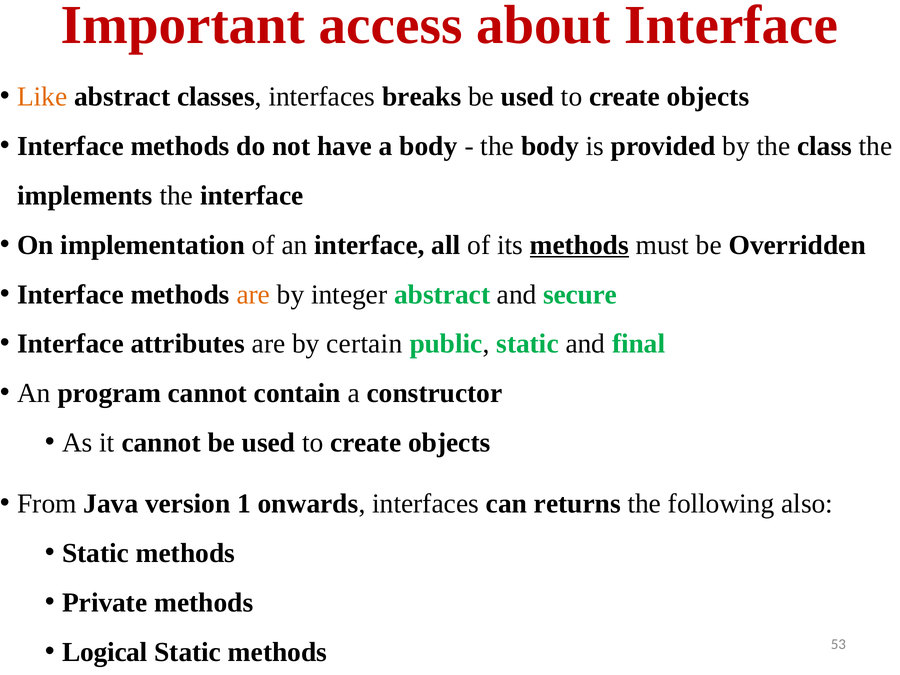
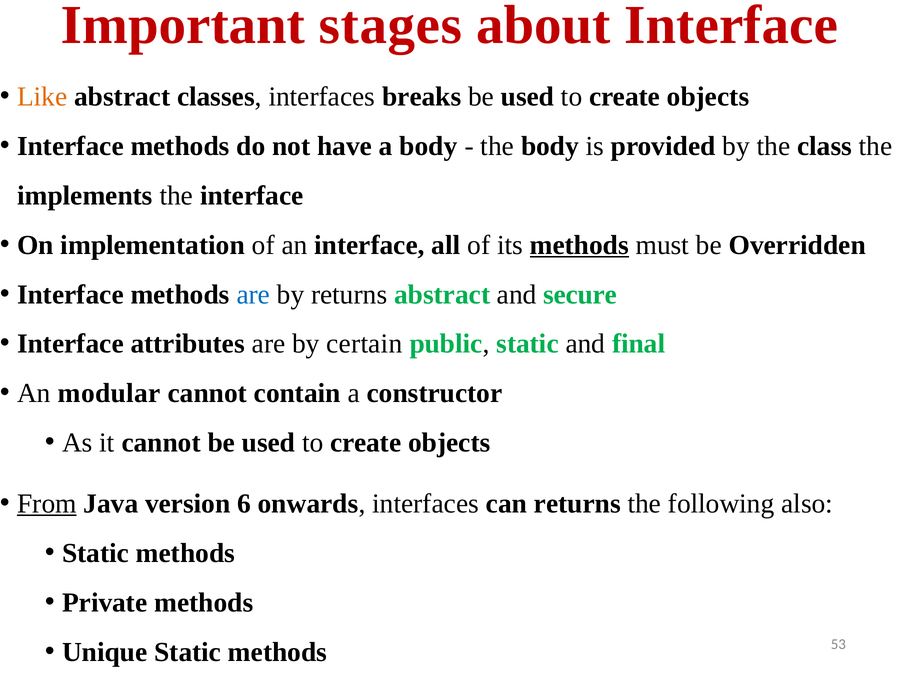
access: access -> stages (390, 25)
are colour: orange -> blue (253, 294)
by integer: integer -> returns (349, 294)
program: program -> modular (109, 393)
From underline: none -> present (47, 504)
1: 1 -> 6 (244, 504)
Logical: Logical -> Unique (105, 652)
